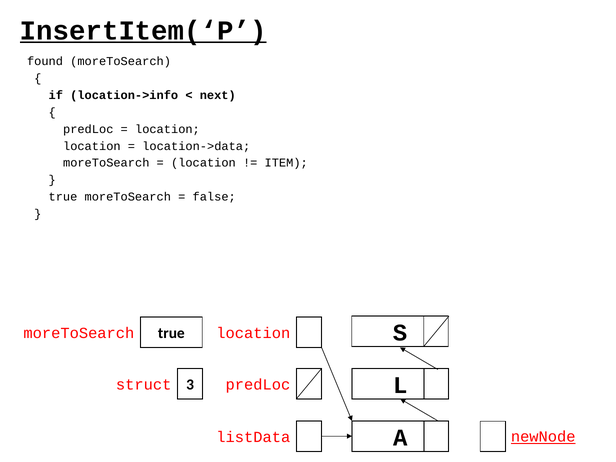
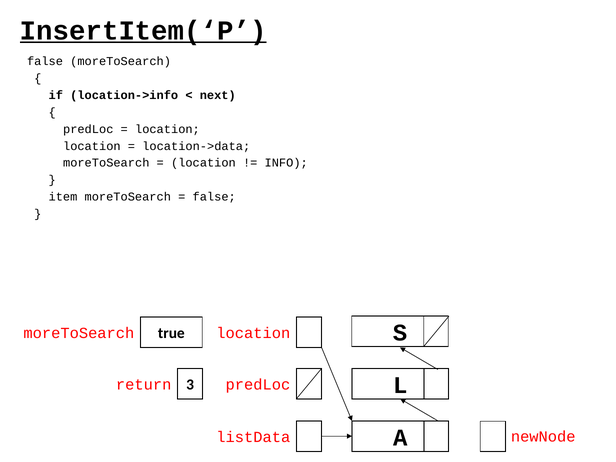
found: found -> false (45, 61)
ITEM: ITEM -> INFO (286, 163)
true: true -> item (63, 197)
struct: struct -> return (144, 385)
newNode underline: present -> none (543, 437)
